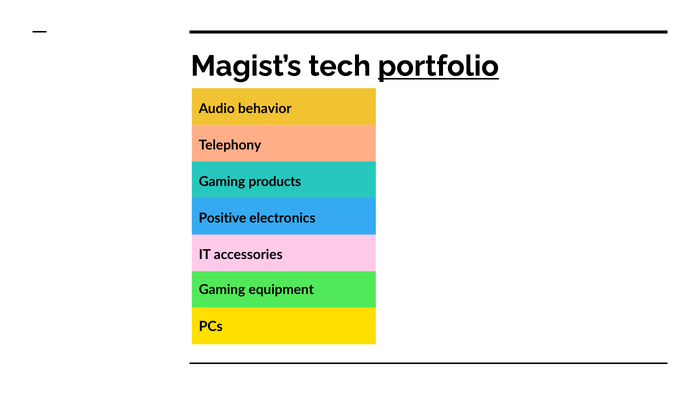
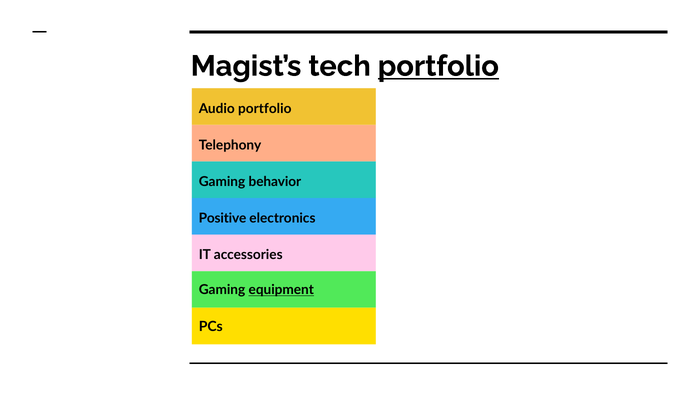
Audio behavior: behavior -> portfolio (265, 108)
products: products -> behavior (275, 182)
equipment underline: none -> present (281, 290)
